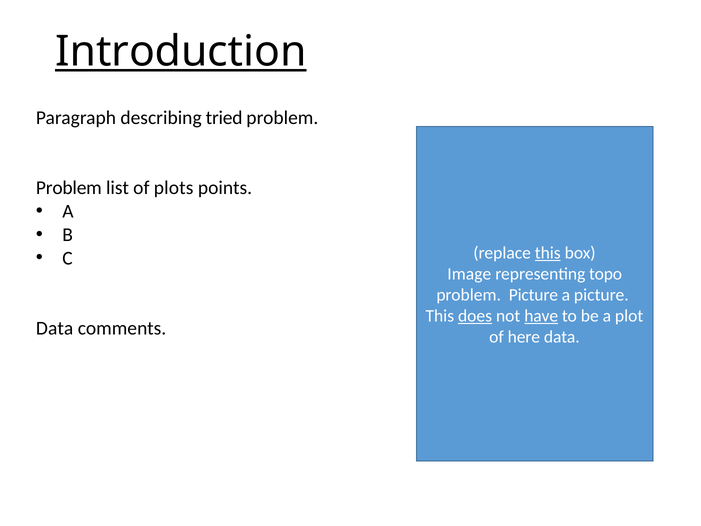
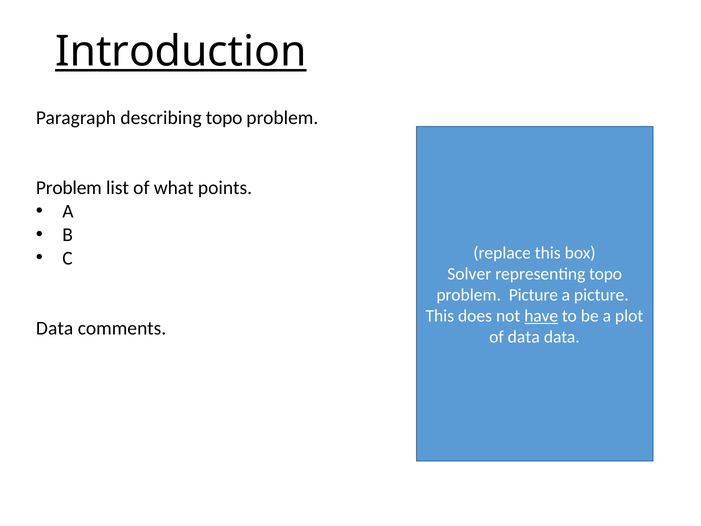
describing tried: tried -> topo (224, 118)
plots: plots -> what (174, 188)
this underline: present -> none (548, 253)
Image: Image -> Solver (469, 274)
does underline: present -> none (475, 316)
of here: here -> data (524, 337)
